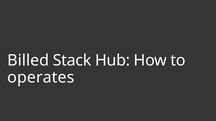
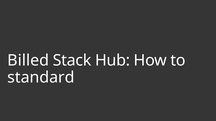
operates: operates -> standard (41, 78)
